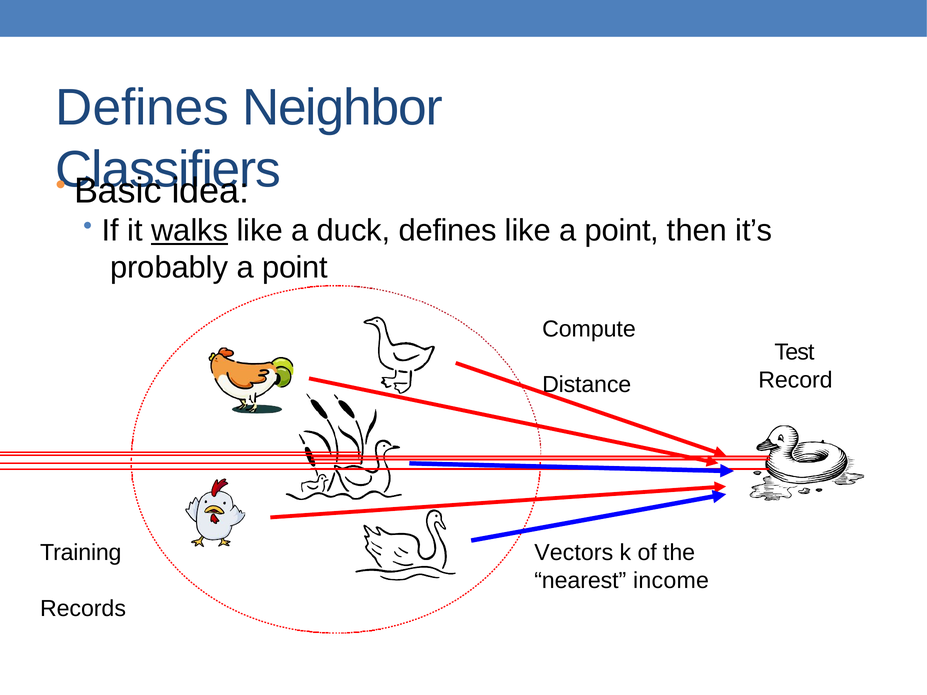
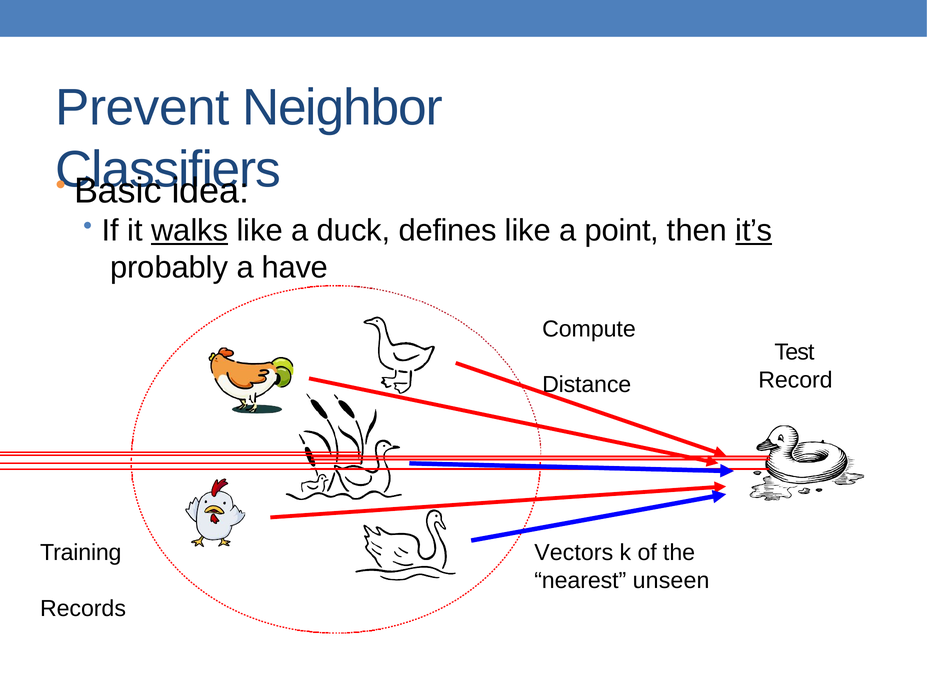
Defines: Defines -> Prevent (143, 108)
it’s underline: none -> present (754, 231)
probably a point: point -> have (295, 268)
income: income -> unseen (671, 581)
